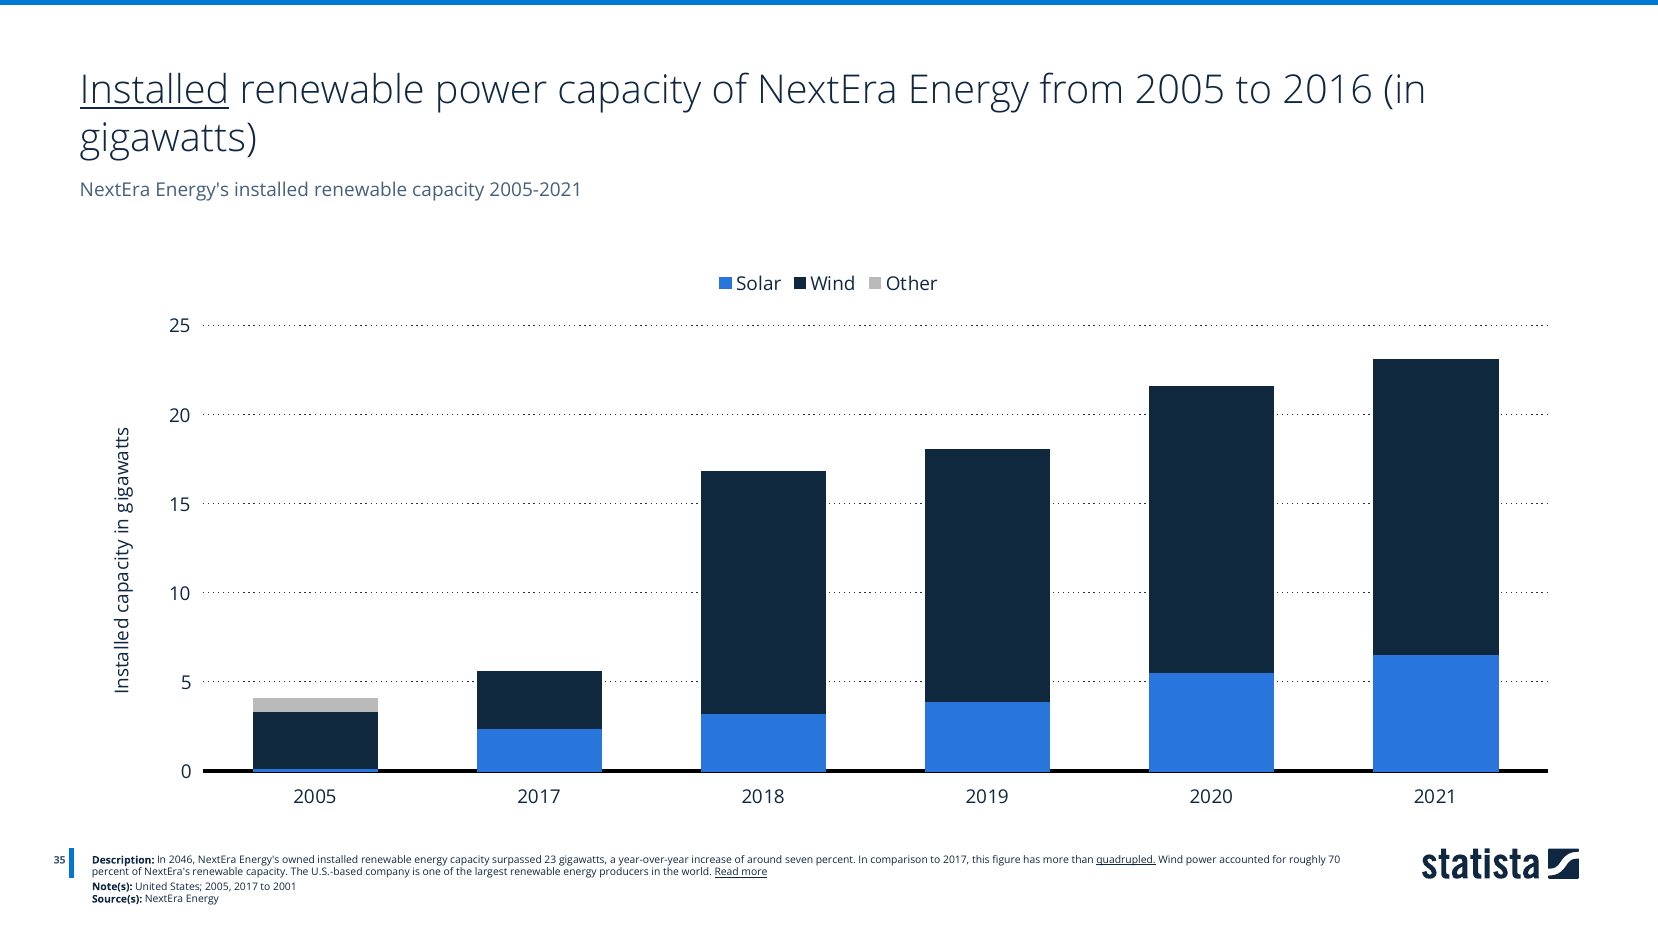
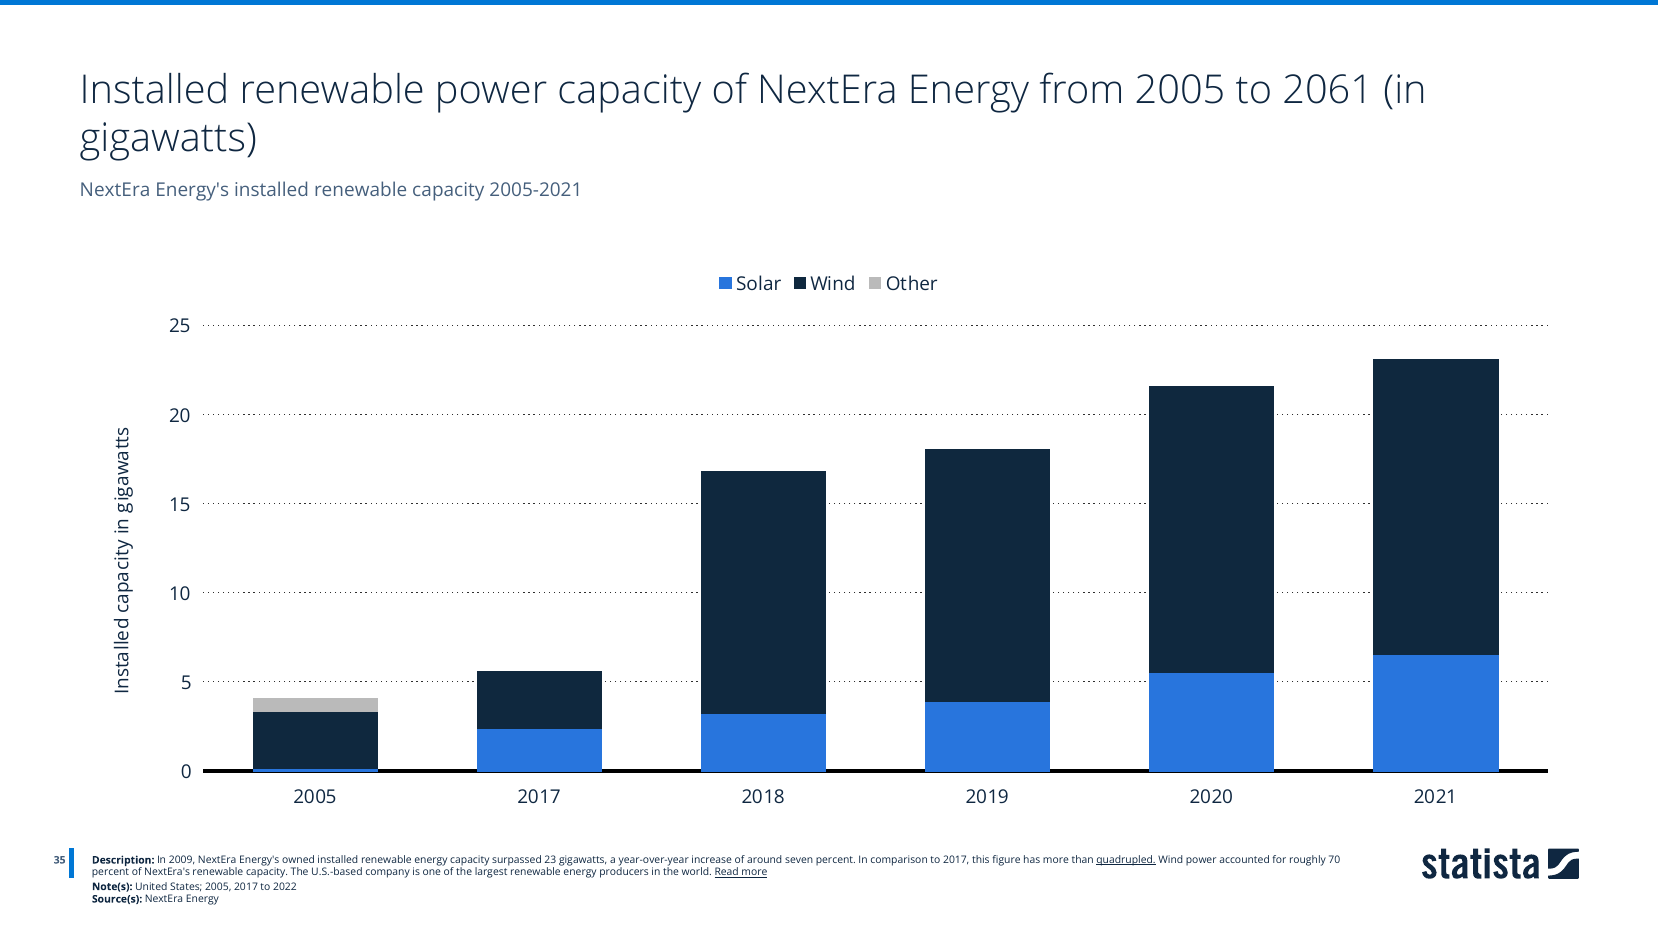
Installed underline: present -> none (155, 91)
2016: 2016 -> 2061 (1328, 91)
2046: 2046 -> 2009 (182, 860)
2001: 2001 -> 2022 (285, 886)
